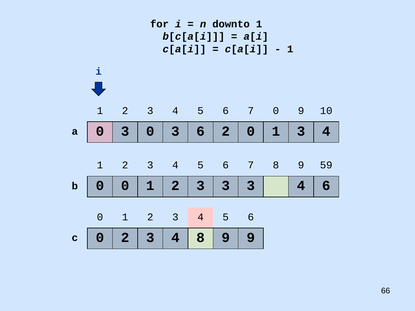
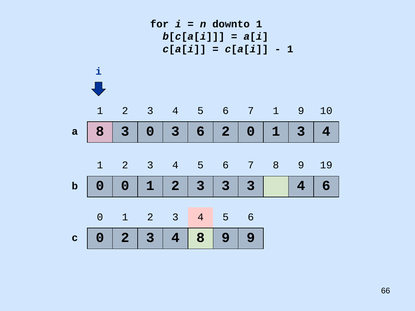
7 0: 0 -> 1 (276, 111)
a 0: 0 -> 8 (100, 131)
59: 59 -> 19 (326, 165)
